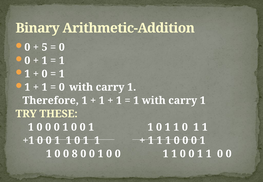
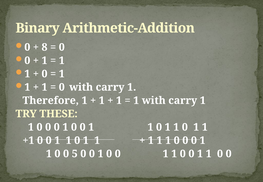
5: 5 -> 8 (44, 47)
8: 8 -> 5 (75, 154)
